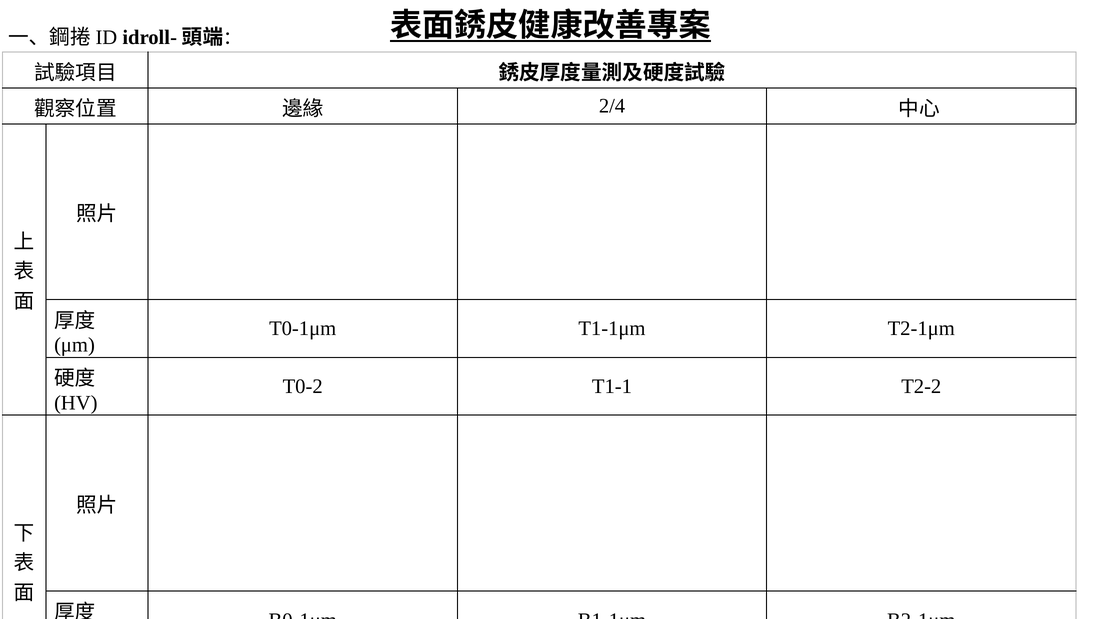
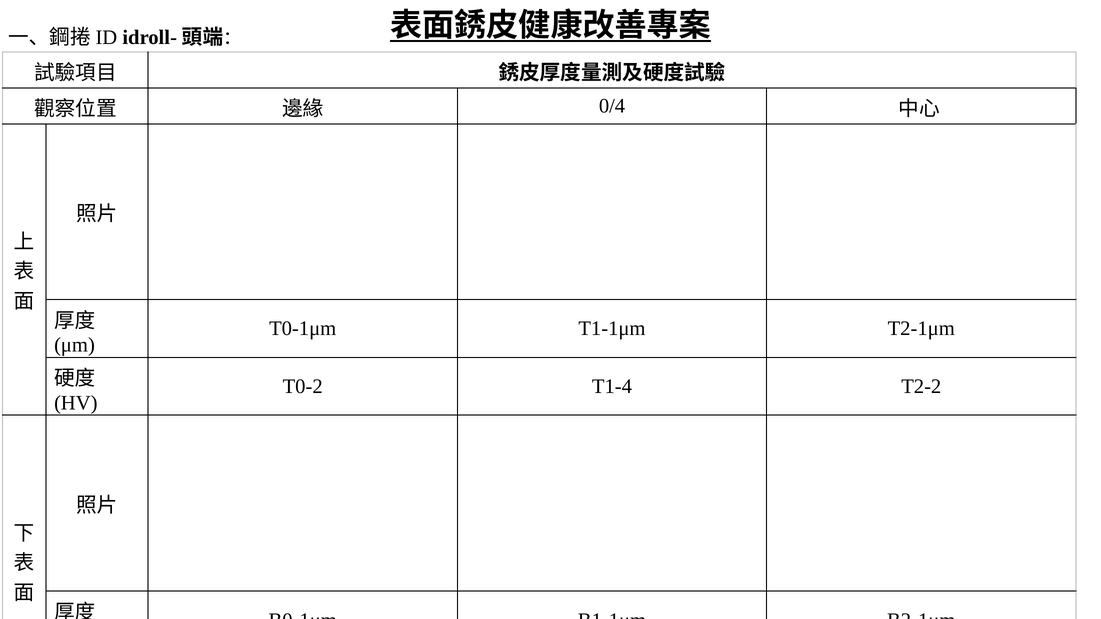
2/4: 2/4 -> 0/4 (612, 106)
T1-1: T1-1 -> T1-4 (612, 387)
